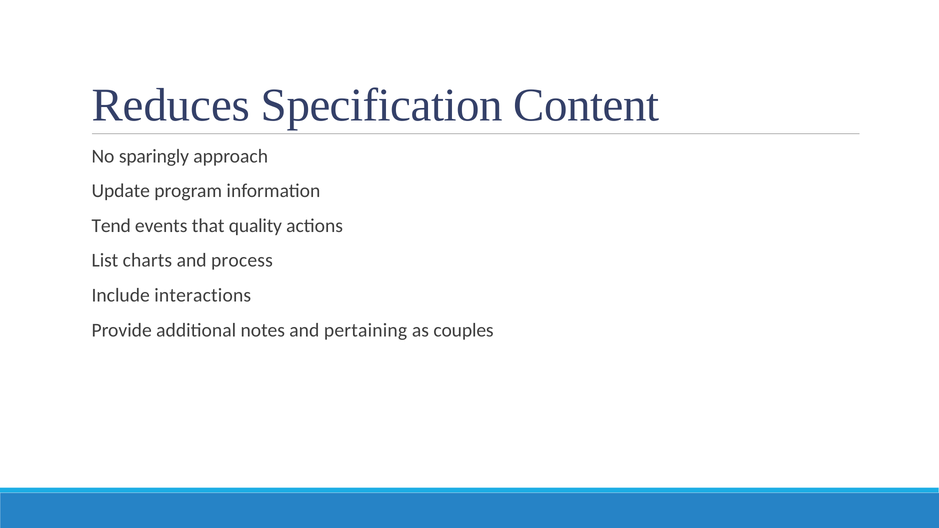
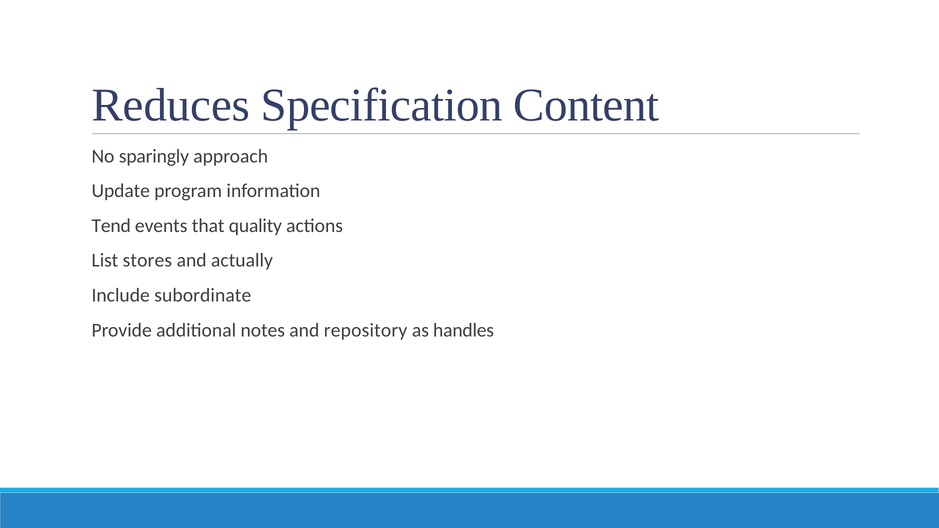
charts: charts -> stores (147, 261)
process: process -> actually (242, 261)
interactions: interactions -> subordinate (203, 295)
pertaining: pertaining -> repository (366, 330)
couples: couples -> handles (464, 330)
